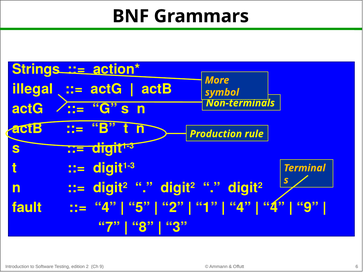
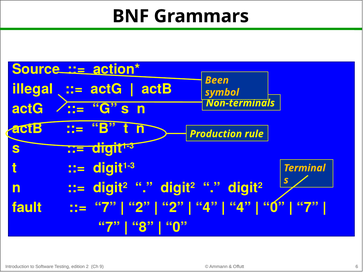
Strings: Strings -> Source (36, 69)
More: More -> Been (217, 80)
4: 4 -> 7 (106, 208)
5: 5 -> 2 (139, 208)
1: 1 -> 4 (207, 208)
4: 4 -> 0 (274, 208)
9: 9 -> 7 (308, 208)
3: 3 -> 0 (177, 227)
